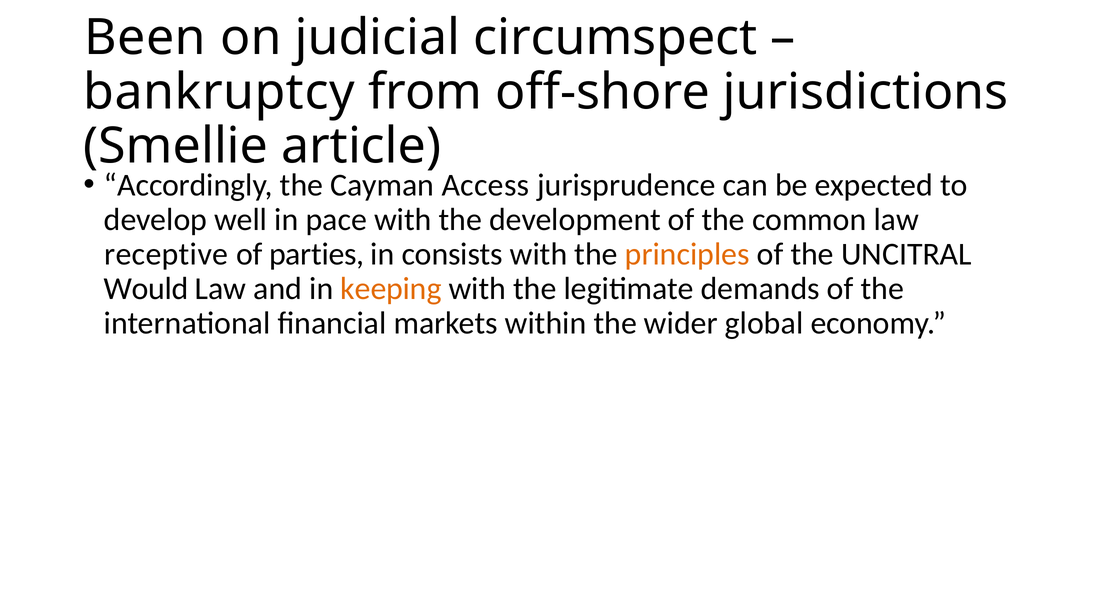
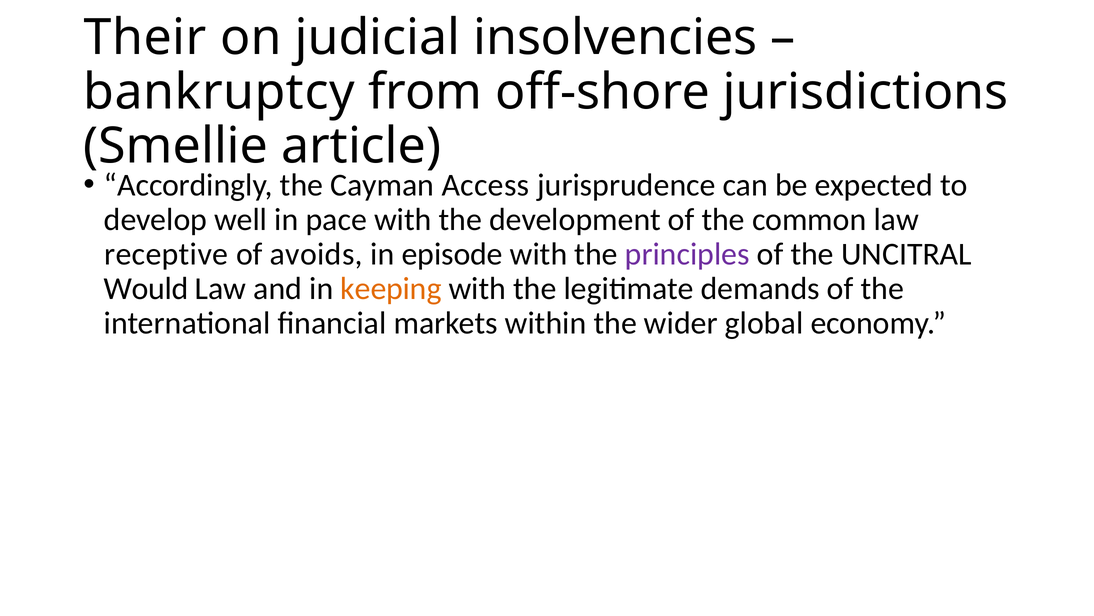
Been: Been -> Their (145, 38)
circumspect: circumspect -> insolvencies (615, 38)
parties: parties -> avoids (316, 254)
consists: consists -> episode (452, 254)
principles colour: orange -> purple (687, 254)
